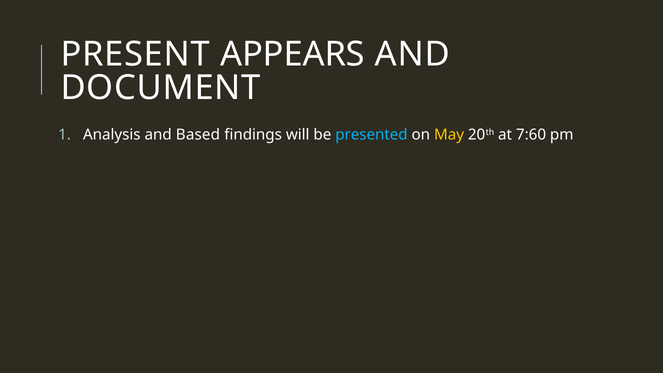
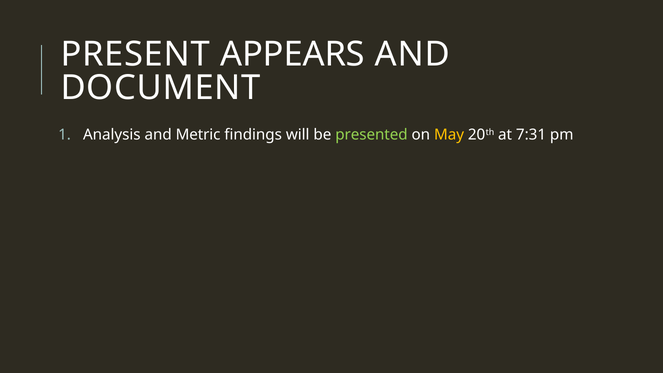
Based: Based -> Metric (198, 135)
presented colour: light blue -> light green (371, 135)
7:60: 7:60 -> 7:31 (531, 135)
